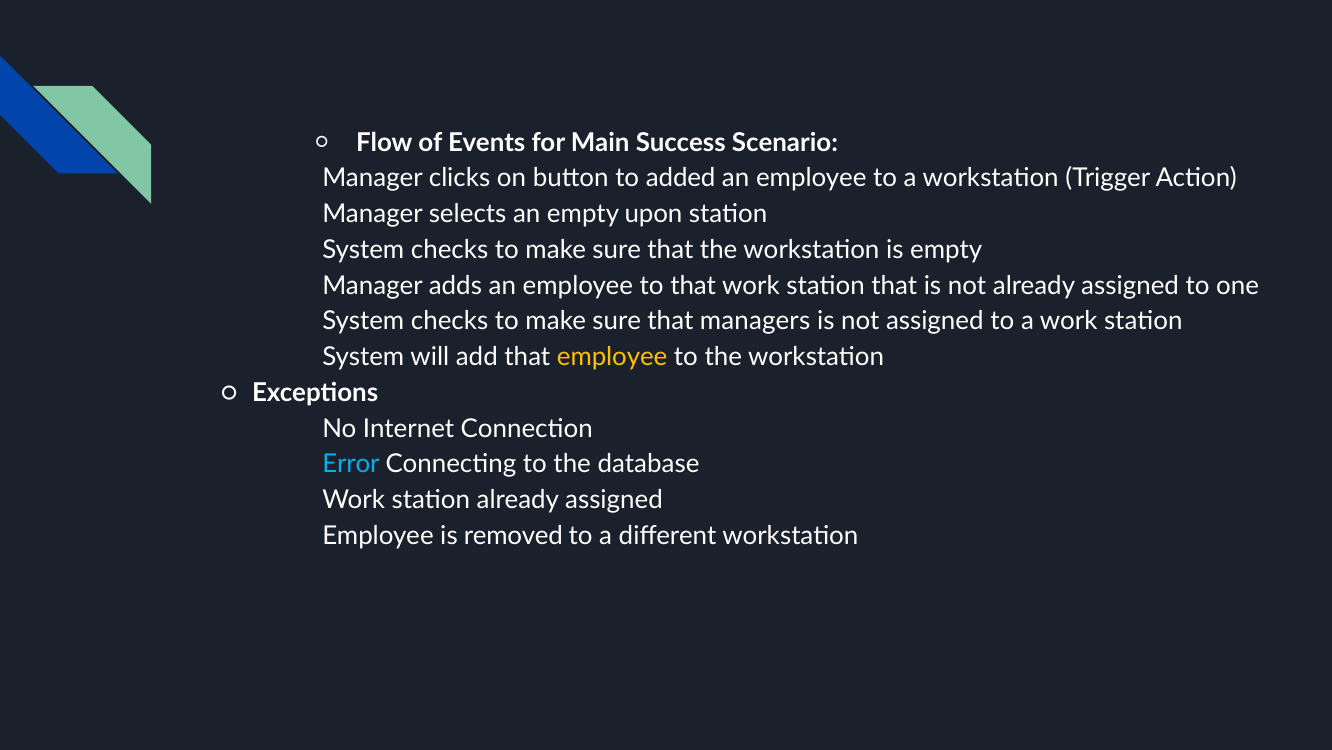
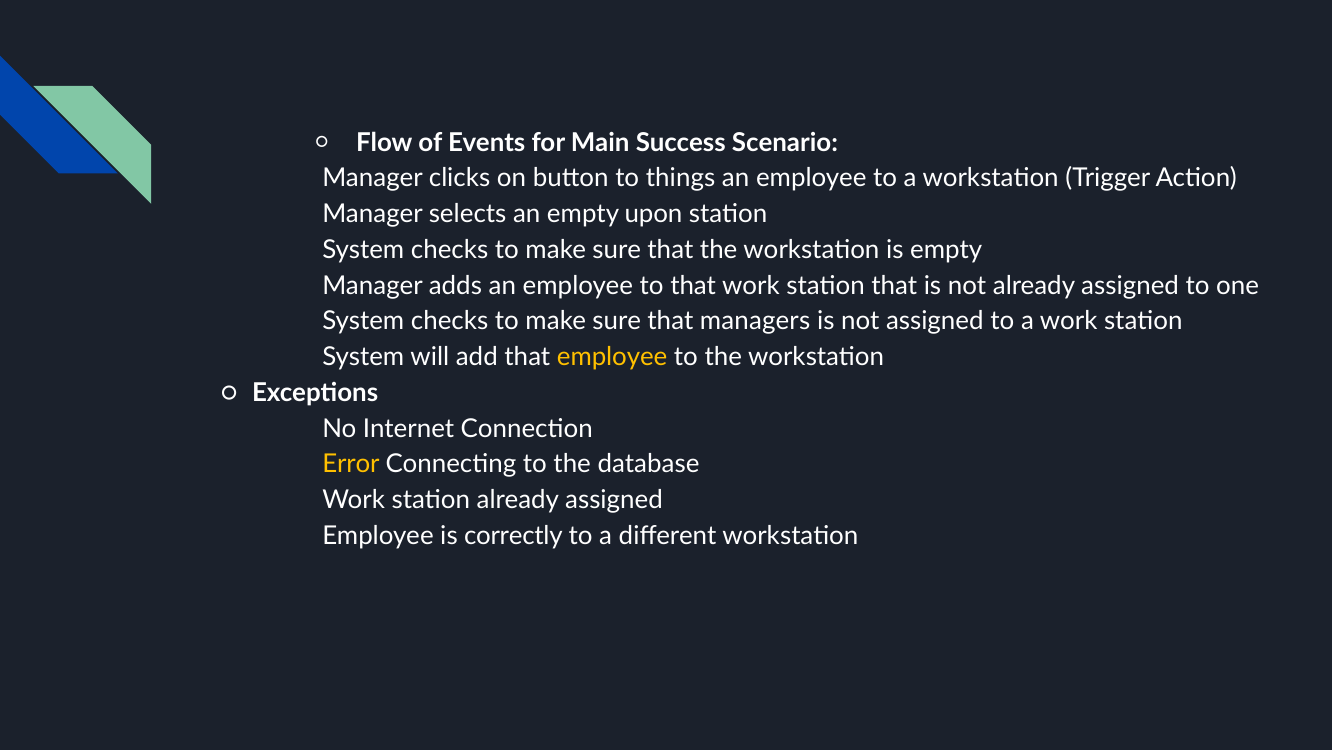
added: added -> things (681, 178)
Error colour: light blue -> yellow (351, 464)
removed: removed -> correctly (513, 535)
